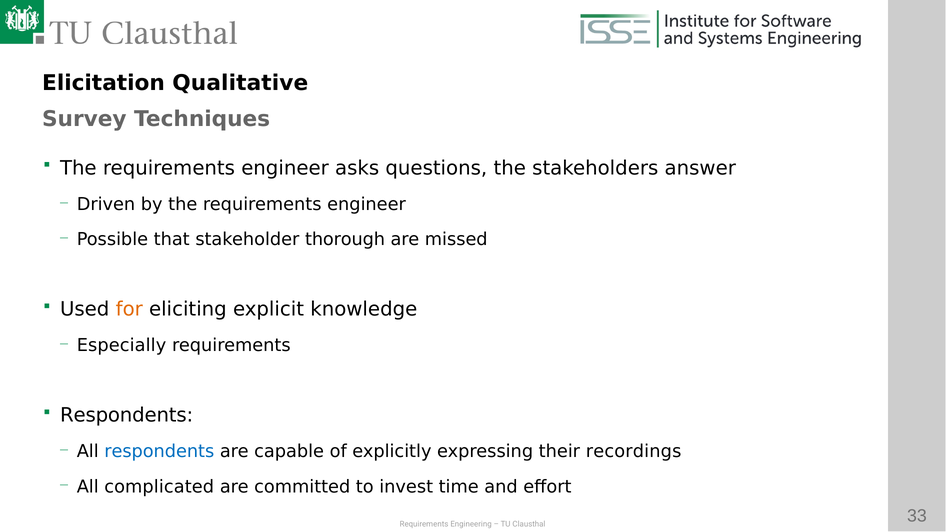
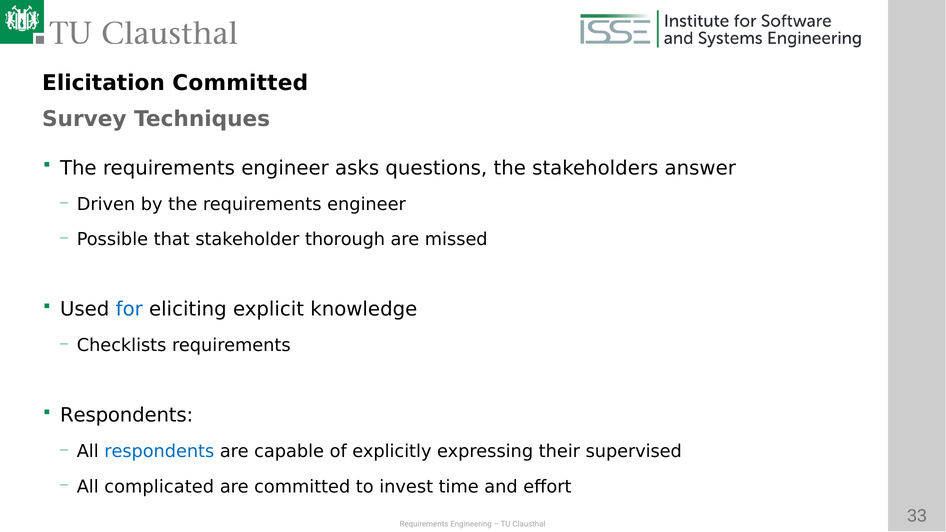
Elicitation Qualitative: Qualitative -> Committed (240, 83)
for colour: orange -> blue (129, 309)
Especially: Especially -> Checklists (122, 346)
recordings: recordings -> supervised (634, 452)
